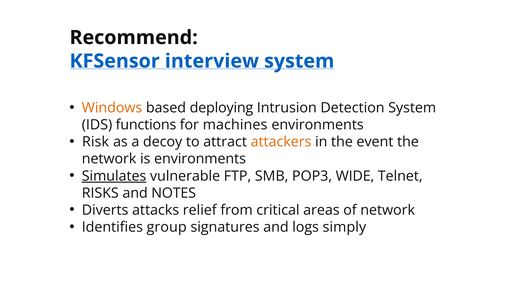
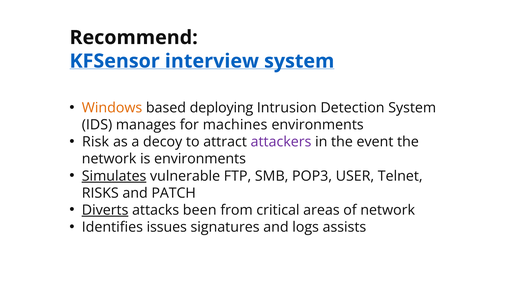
functions: functions -> manages (146, 125)
attackers colour: orange -> purple (281, 142)
WIDE: WIDE -> USER (355, 176)
NOTES: NOTES -> PATCH (174, 193)
Diverts underline: none -> present (105, 210)
relief: relief -> been (200, 210)
group: group -> issues (167, 227)
simply: simply -> assists (344, 227)
